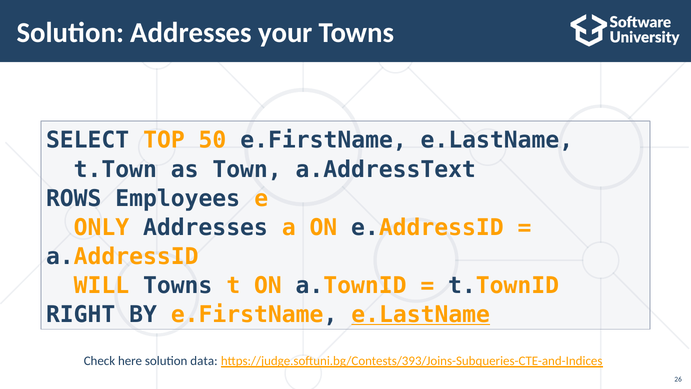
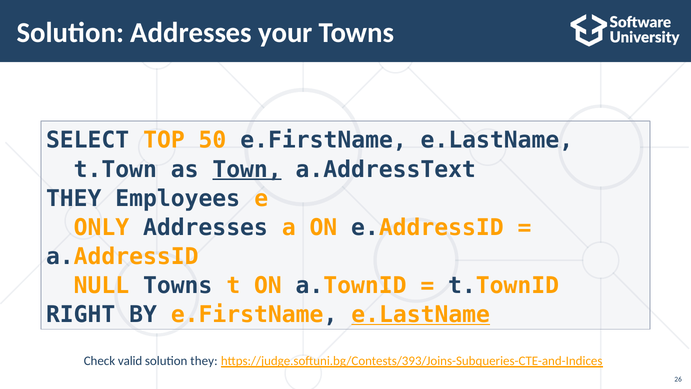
Town underline: none -> present (247, 169)
ROWS: ROWS -> THEY (74, 198)
WILL: WILL -> NULL (101, 285)
here: here -> valid (130, 361)
solution data: data -> they (204, 361)
